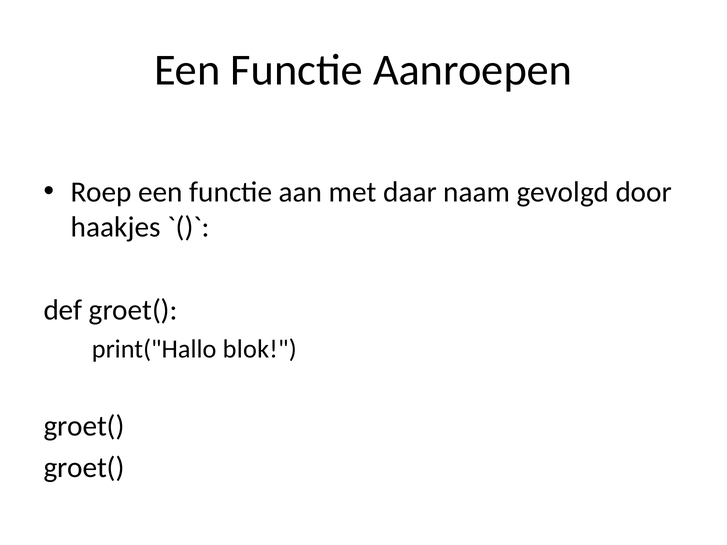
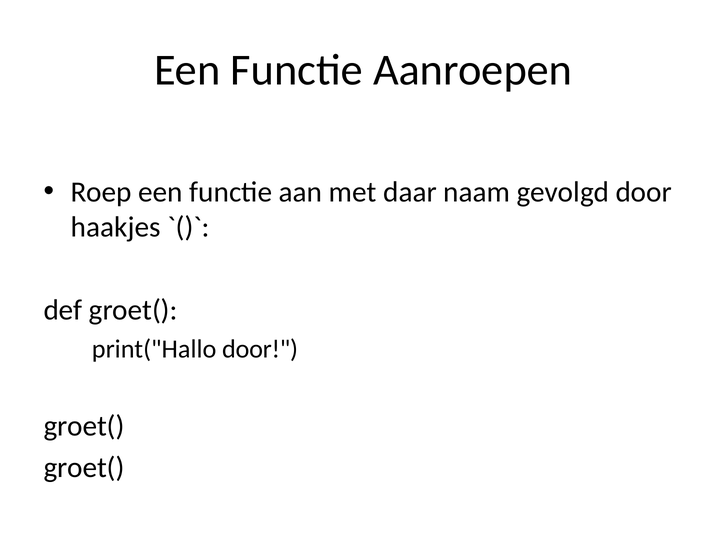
print("Hallo blok: blok -> door (260, 349)
